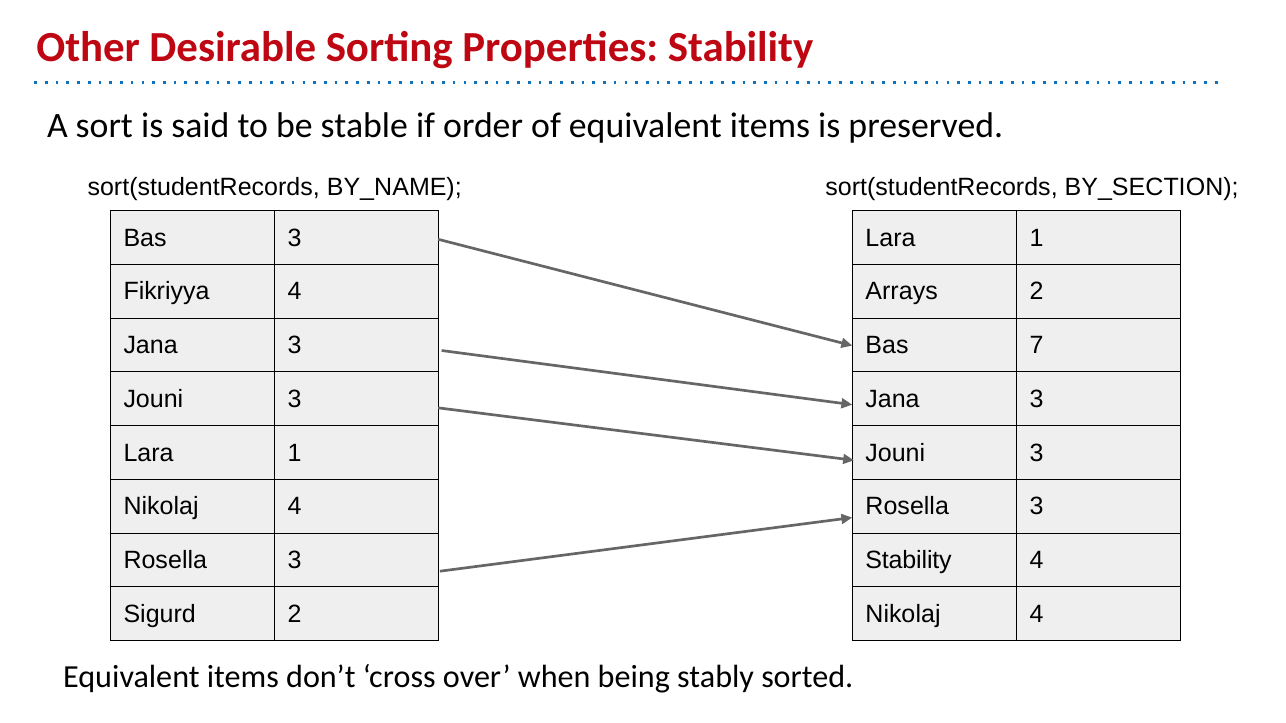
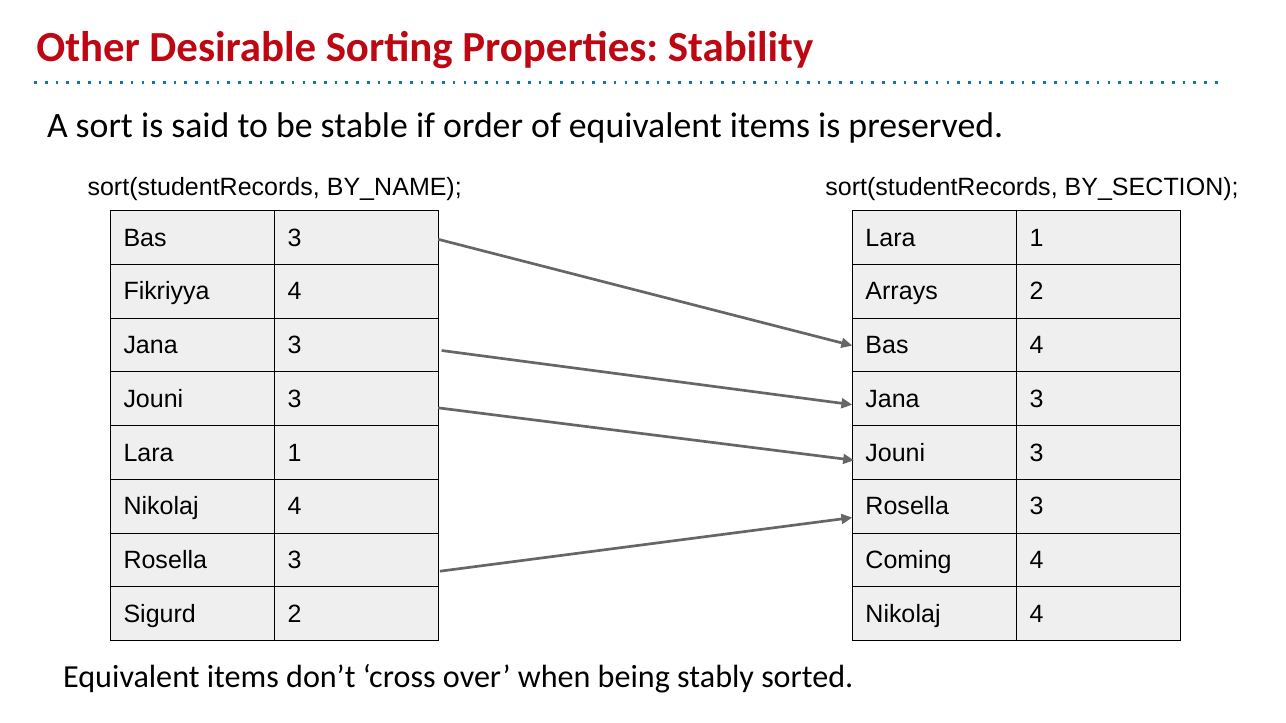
Bas 7: 7 -> 4 (1037, 346)
Stability: Stability -> Coming (909, 561)
